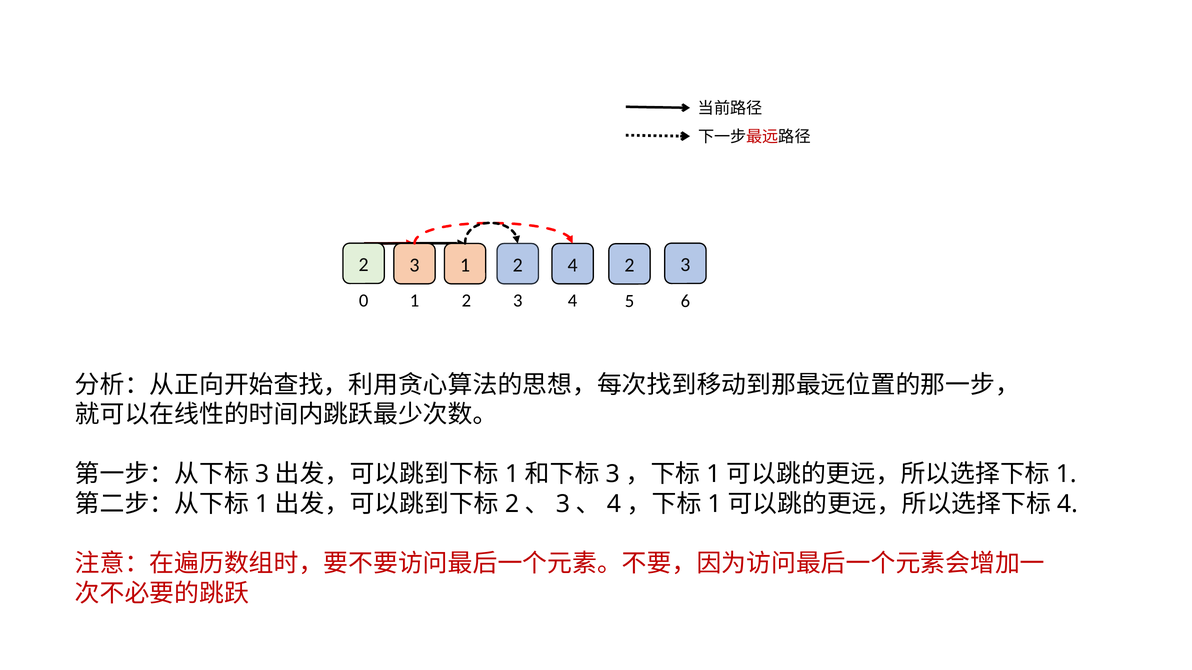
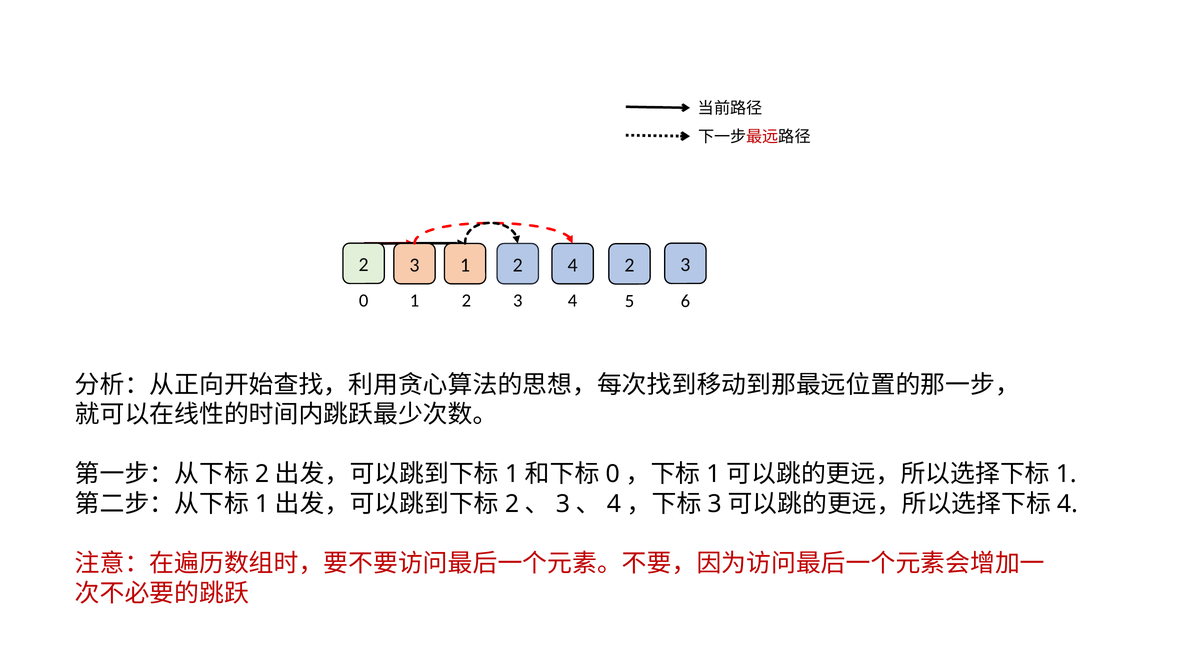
3: 3 -> 2 (262, 475)
3: 3 -> 0 (613, 475)
1: 1 -> 3 (715, 504)
